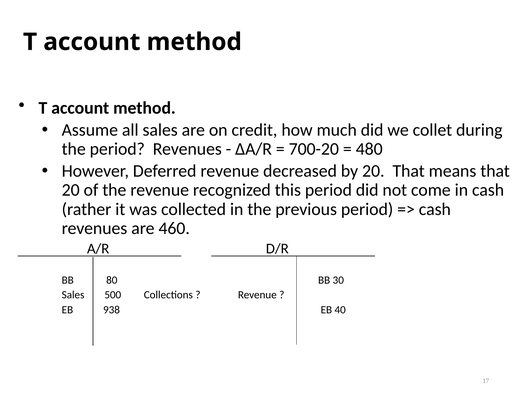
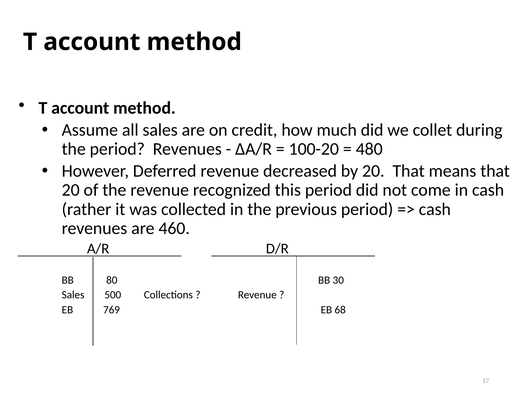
700-20: 700-20 -> 100-20 (314, 149)
938: 938 -> 769 (111, 309)
40: 40 -> 68 (340, 309)
